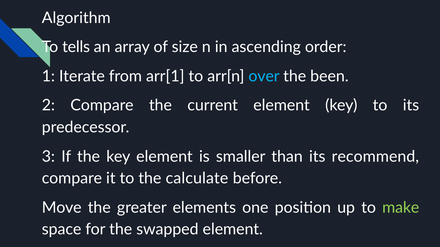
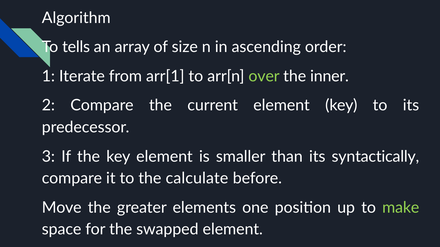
over colour: light blue -> light green (264, 76)
been: been -> inner (329, 76)
recommend: recommend -> syntactically (375, 157)
